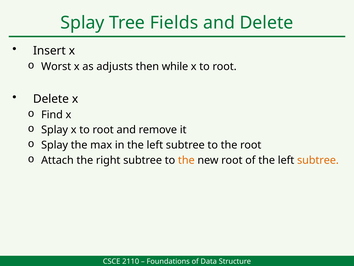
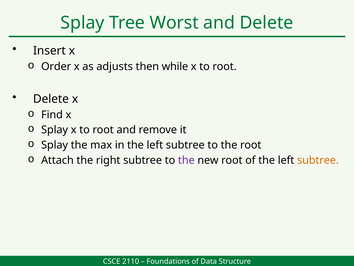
Fields: Fields -> Worst (174, 23)
Worst: Worst -> Order (56, 66)
the colour: orange -> purple (186, 160)
